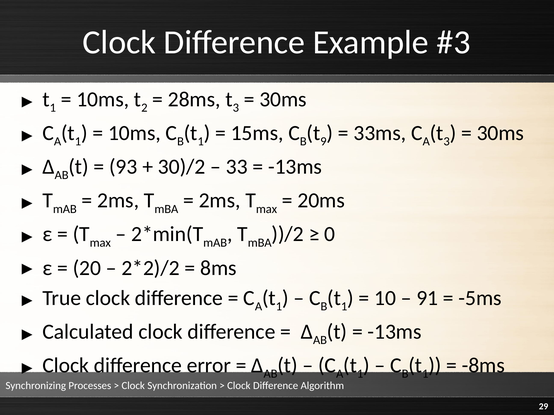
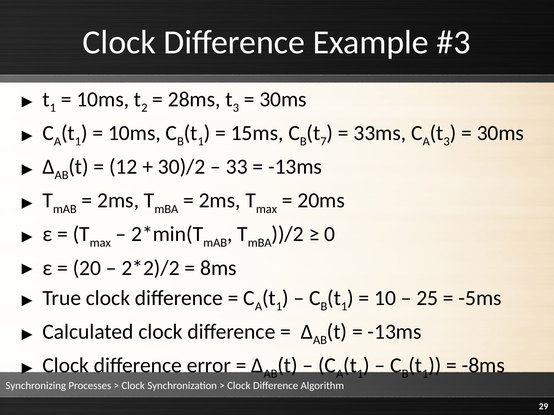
9: 9 -> 7 (323, 142)
93: 93 -> 12 (123, 167)
91: 91 -> 25 (427, 298)
